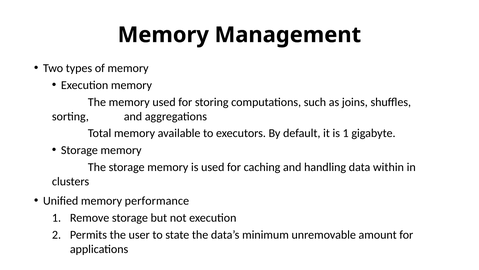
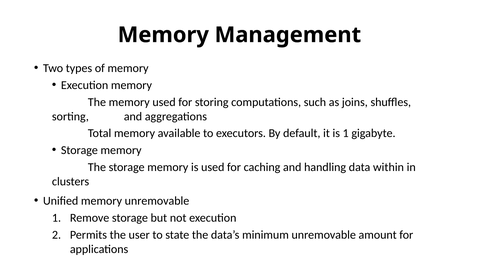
memory performance: performance -> unremovable (157, 201)
